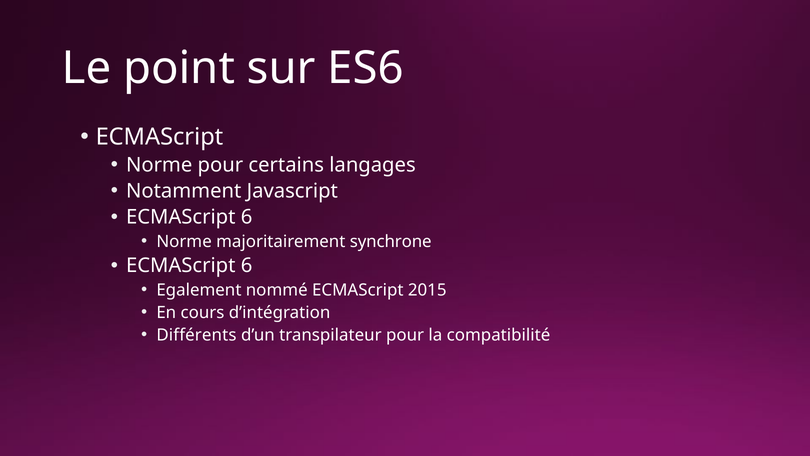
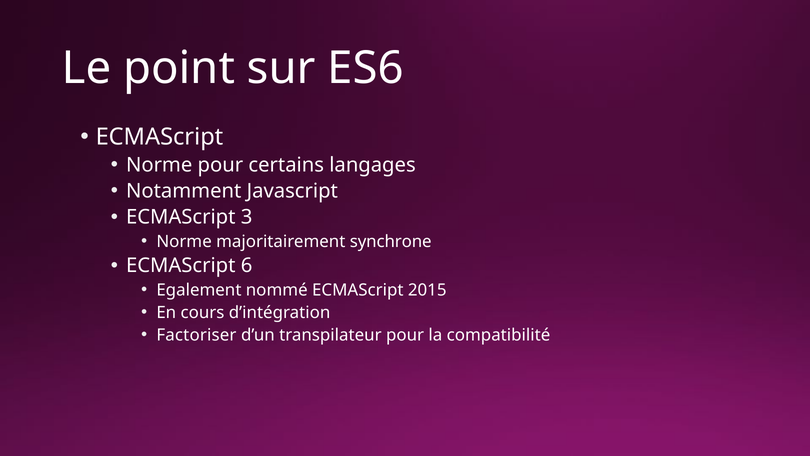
6: 6 -> 3 (247, 217)
Différents: Différents -> Factoriser (196, 335)
